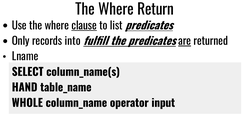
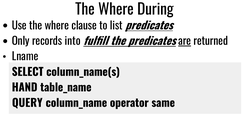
Return: Return -> During (155, 10)
clause underline: present -> none (84, 26)
WHOLE: WHOLE -> QUERY (27, 103)
input: input -> same (163, 103)
